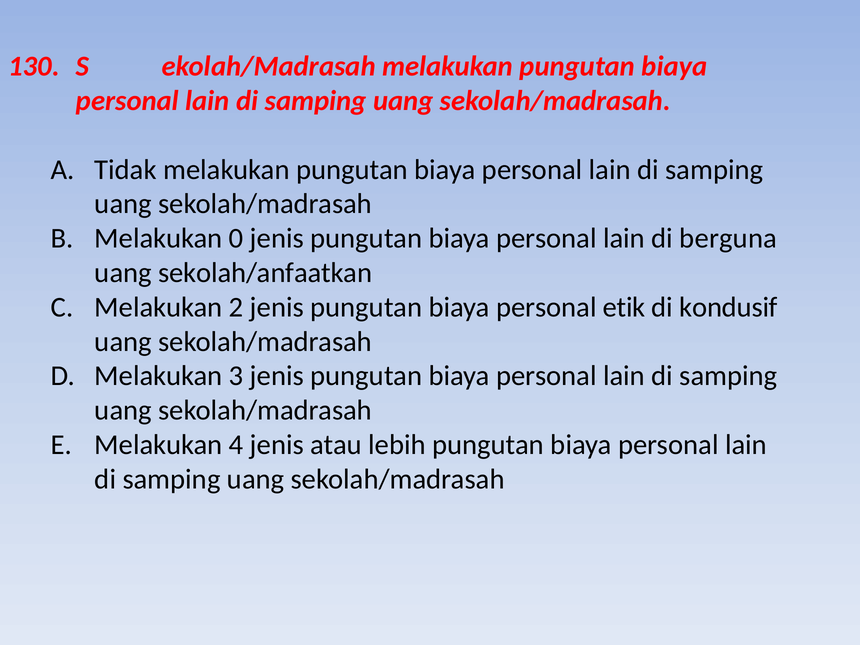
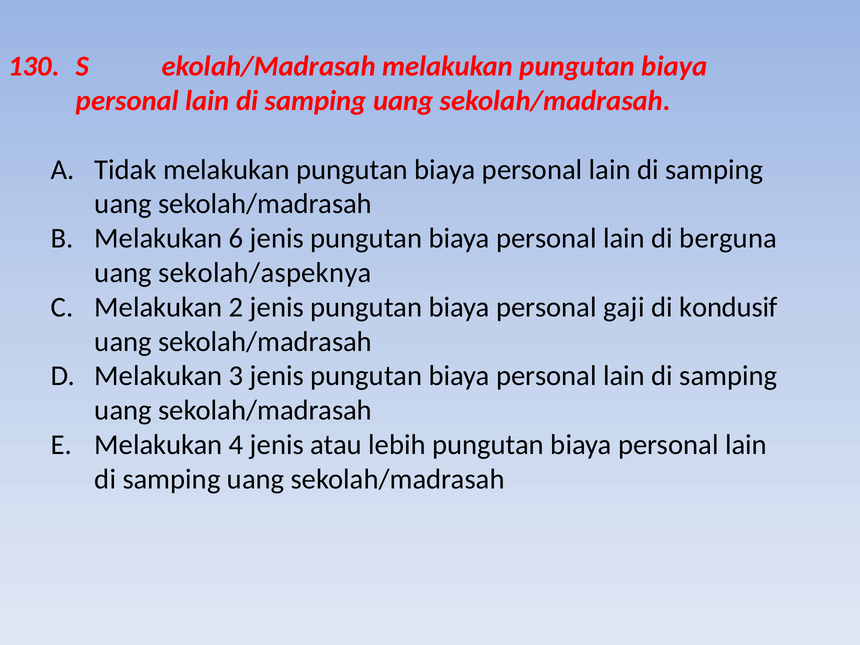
0: 0 -> 6 (236, 238)
sekolah/anfaatkan: sekolah/anfaatkan -> sekolah/aspeknya (265, 273)
etik: etik -> gaji (624, 307)
